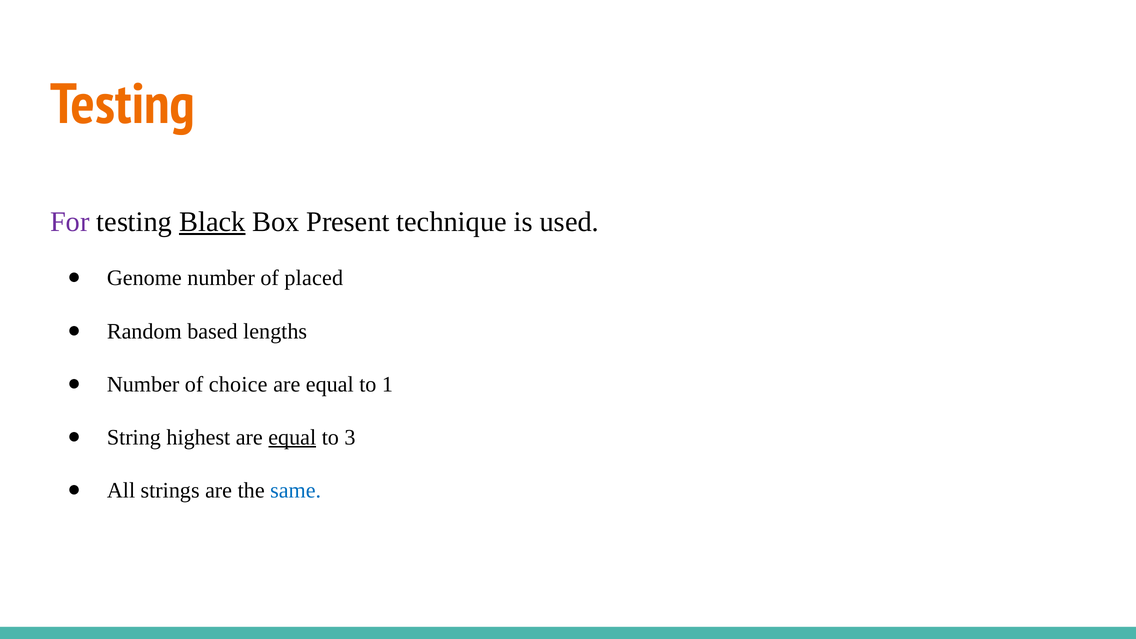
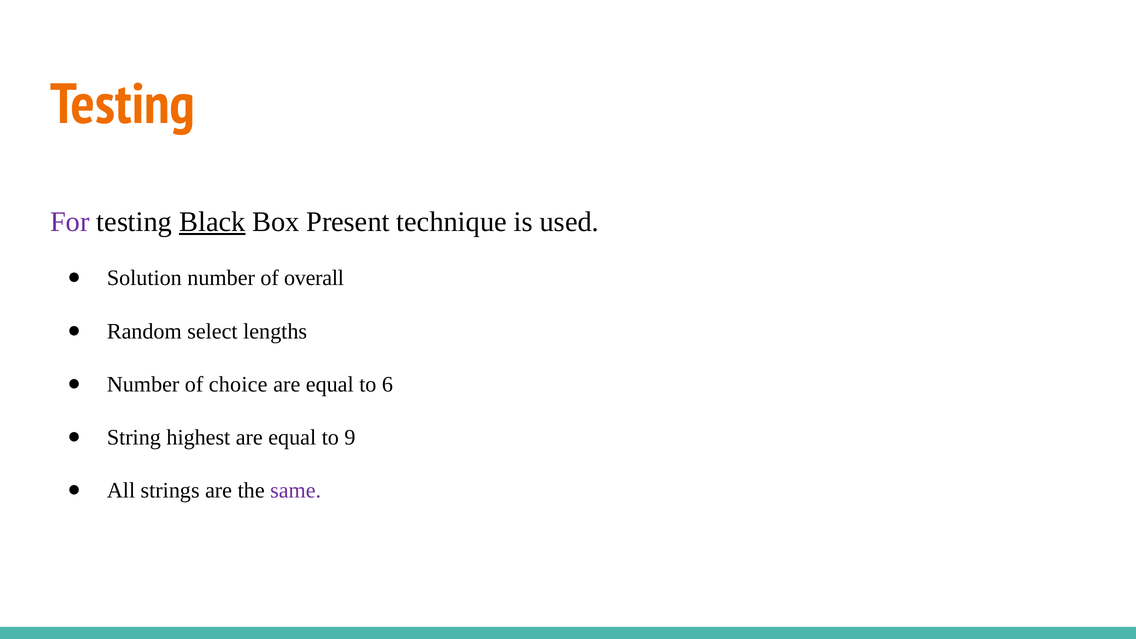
Genome: Genome -> Solution (144, 278)
placed: placed -> overall (314, 278)
based: based -> select (212, 331)
1: 1 -> 6 (388, 384)
equal underline: present -> none (292, 437)
3: 3 -> 9 (350, 437)
same colour: blue -> purple (296, 490)
